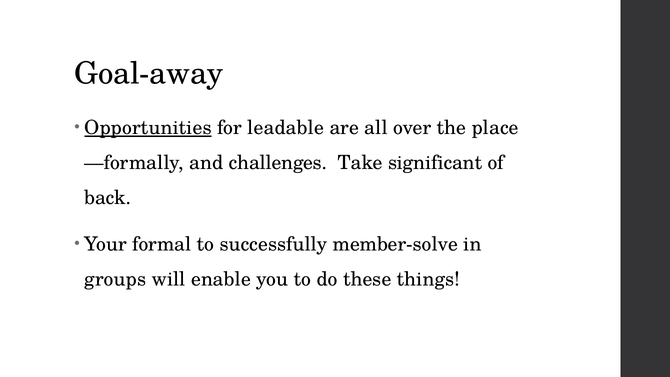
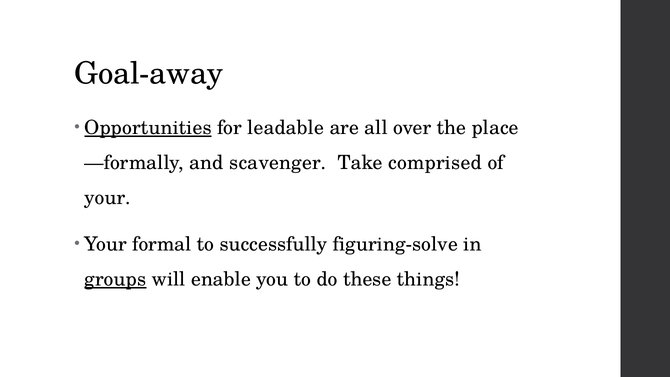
challenges: challenges -> scavenger (278, 163)
significant: significant -> comprised (435, 163)
back: back -> your (108, 198)
member-solve: member-solve -> figuring-solve (395, 244)
groups underline: none -> present (115, 279)
